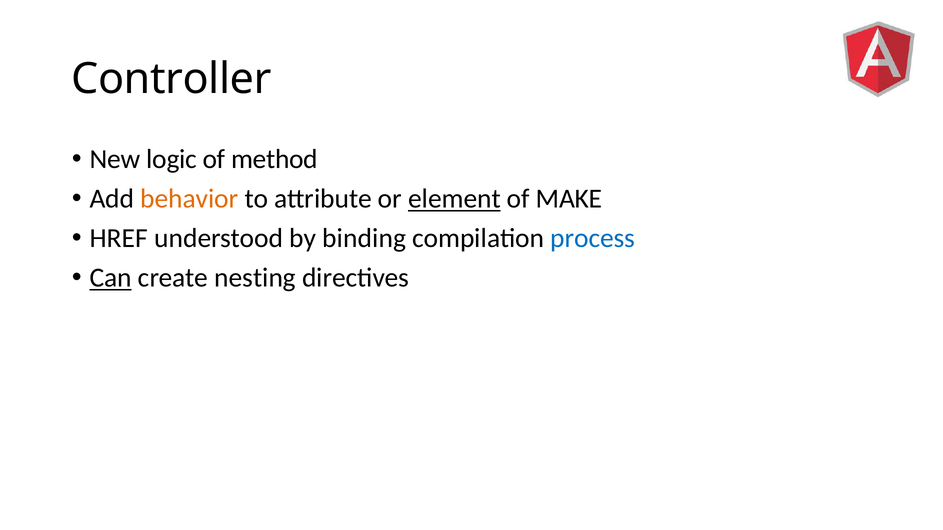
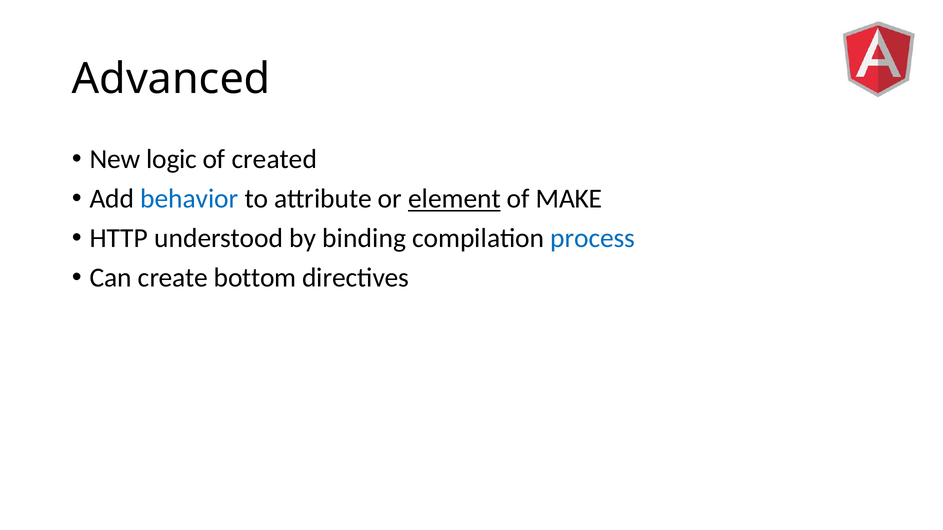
Controller: Controller -> Advanced (171, 79)
method: method -> created (274, 159)
behavior colour: orange -> blue (189, 199)
HREF: HREF -> HTTP (119, 239)
Can underline: present -> none (111, 278)
nesting: nesting -> bottom (255, 278)
